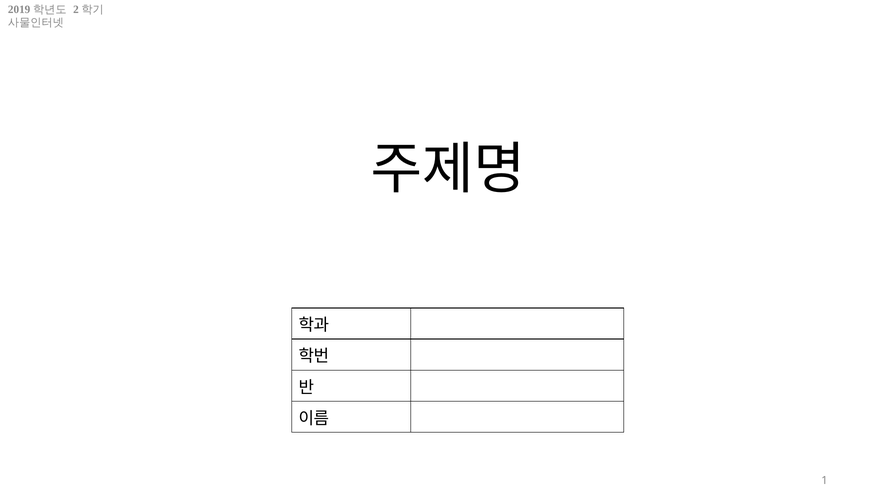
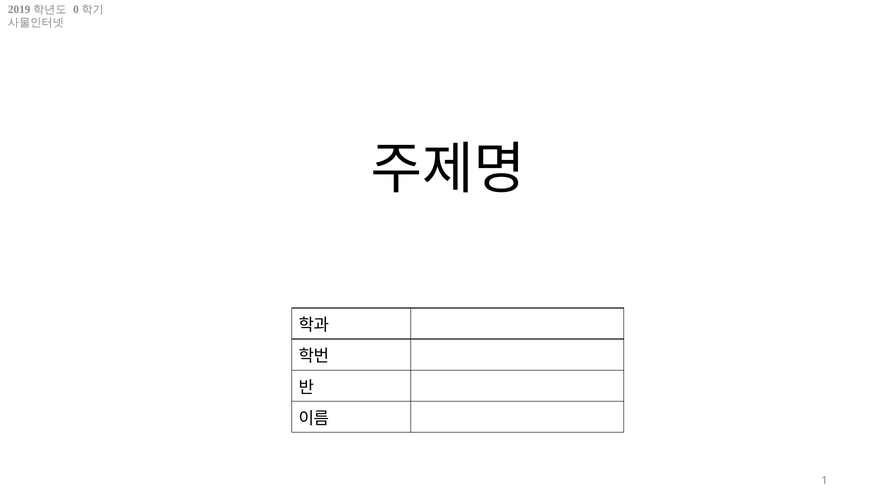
2: 2 -> 0 (76, 9)
